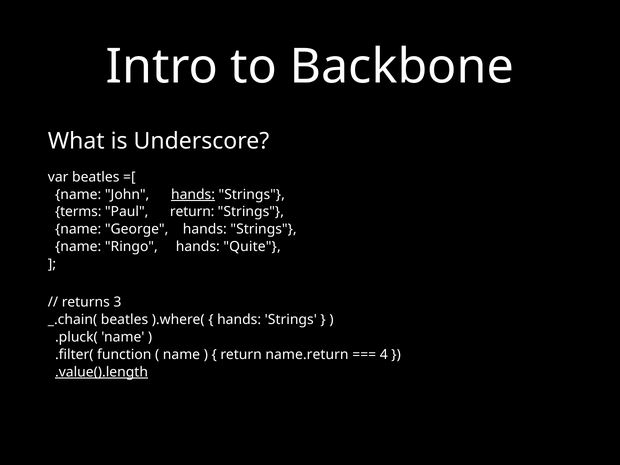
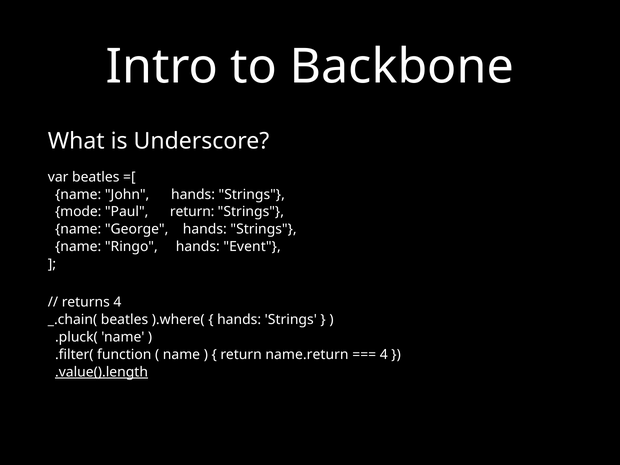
hands underline: present -> none (193, 194)
terms: terms -> mode (78, 212)
Quite: Quite -> Event (252, 247)
returns 3: 3 -> 4 (117, 302)
